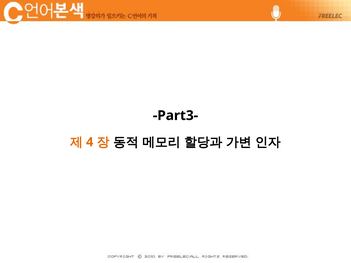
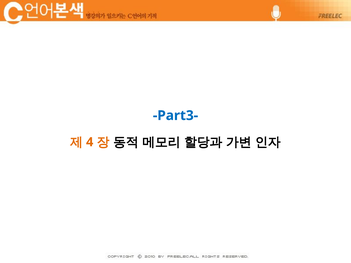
Part3- colour: black -> blue (176, 116)
